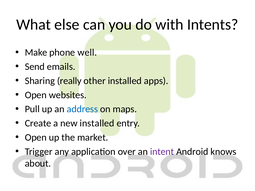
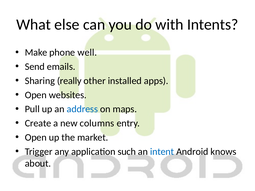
new installed: installed -> columns (97, 123)
over: over -> such (127, 152)
intent colour: purple -> blue (162, 152)
